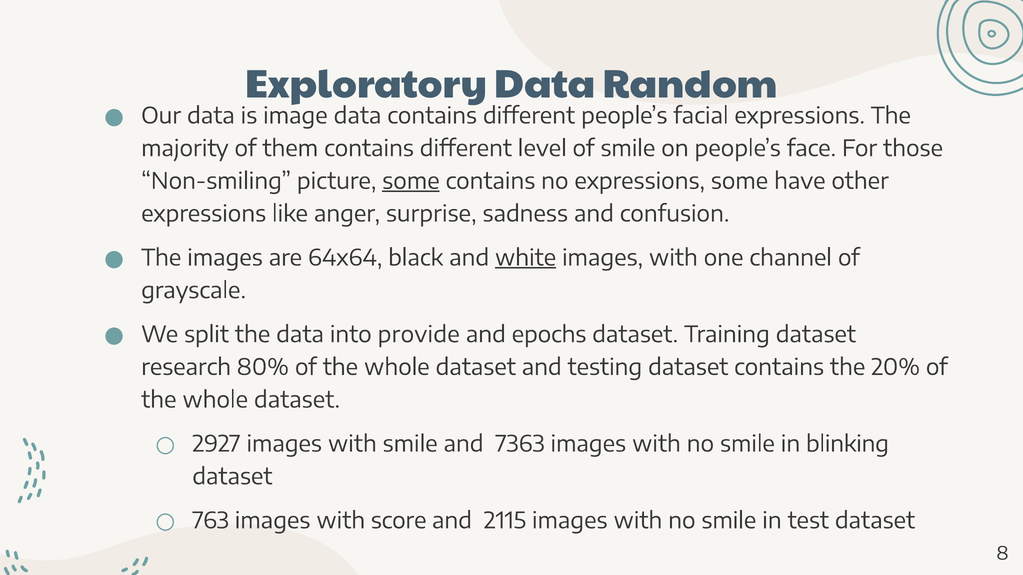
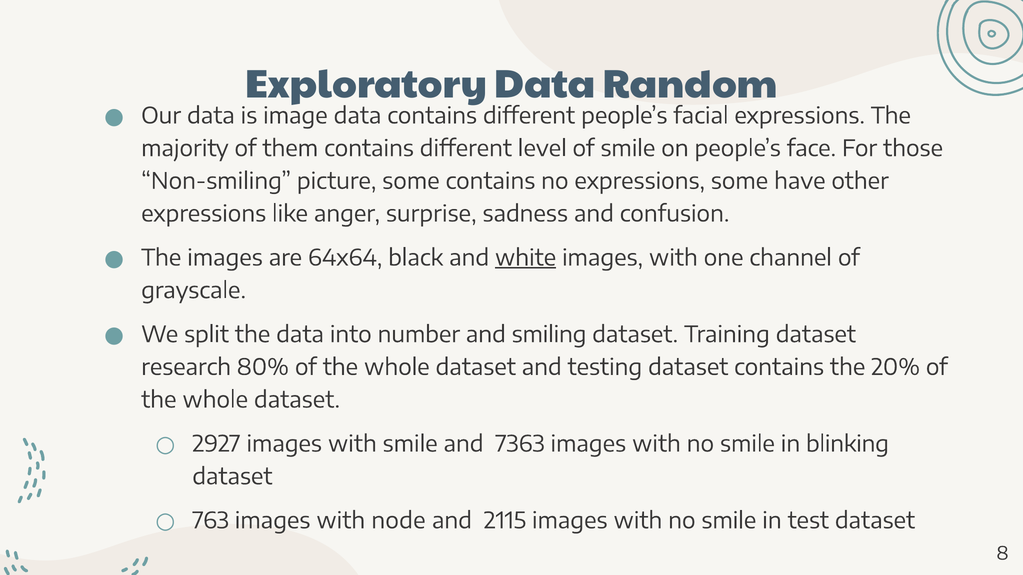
some underline: present -> none (411, 181)
provide: provide -> number (419, 335)
epochs: epochs -> smiling (549, 335)
score: score -> node (398, 521)
